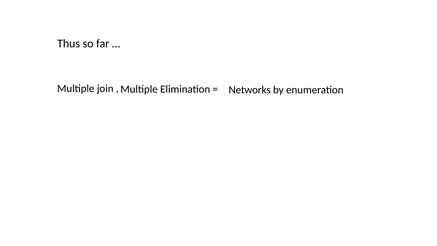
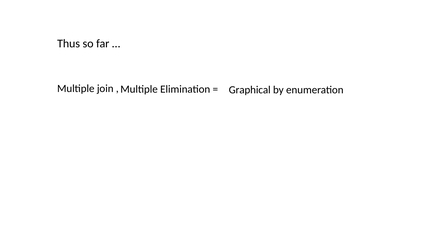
Networks: Networks -> Graphical (250, 90)
